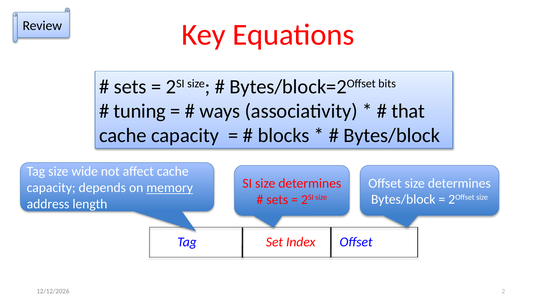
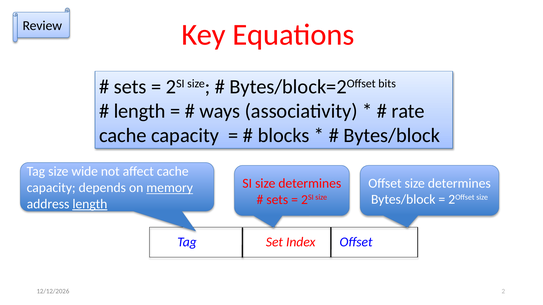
tuning: tuning -> length (140, 111)
that: that -> rate (408, 111)
length underline: none -> present (90, 204)
